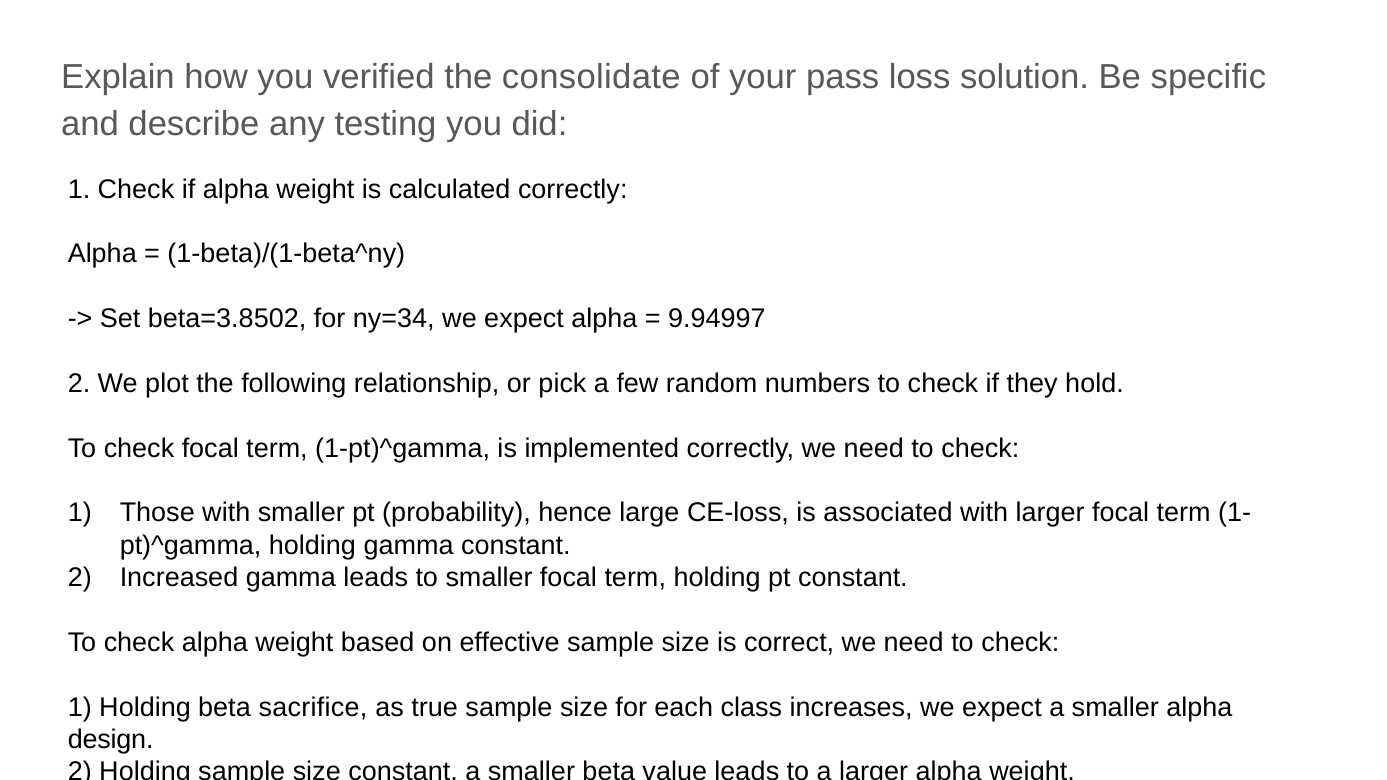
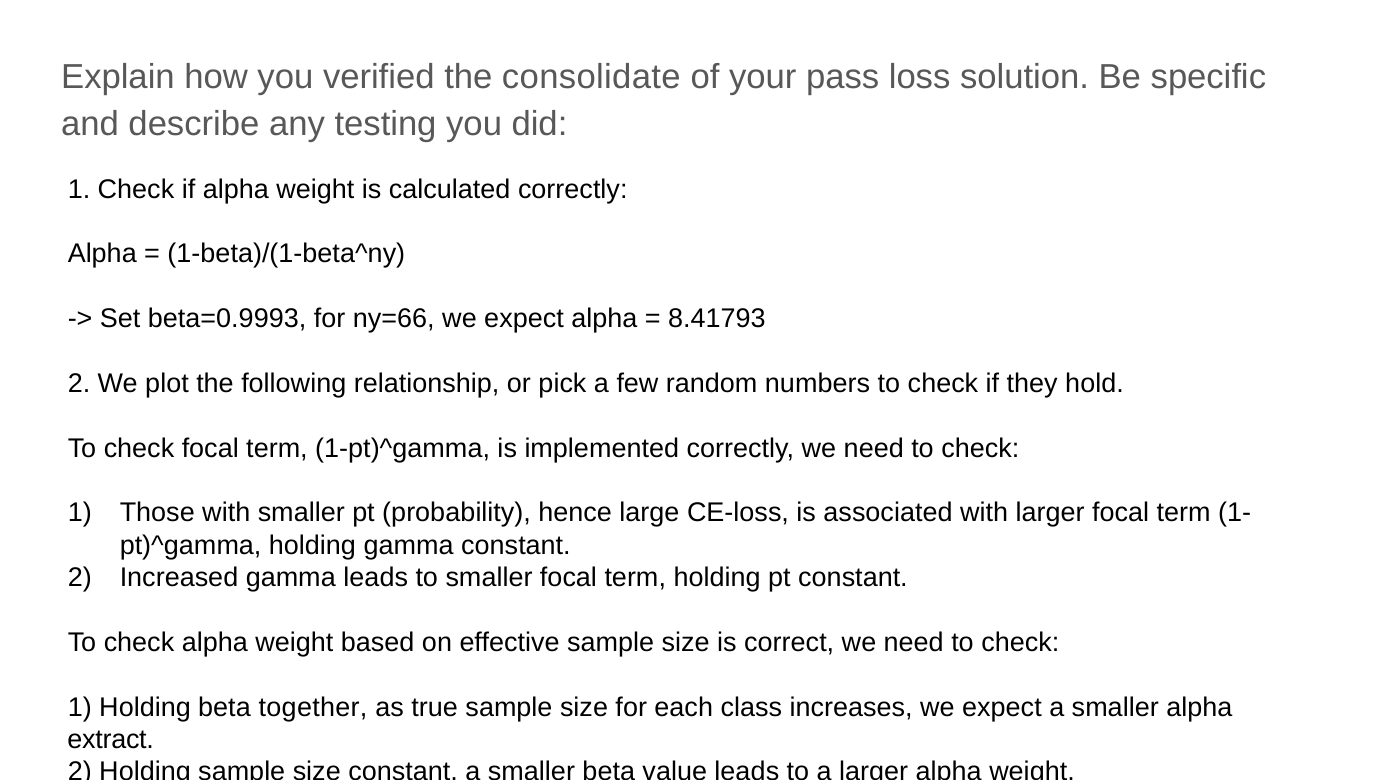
beta=3.8502: beta=3.8502 -> beta=0.9993 (227, 319)
ny=34: ny=34 -> ny=66 (394, 319)
9.94997: 9.94997 -> 8.41793 (717, 319)
sacrifice: sacrifice -> together (313, 707)
design: design -> extract (111, 740)
